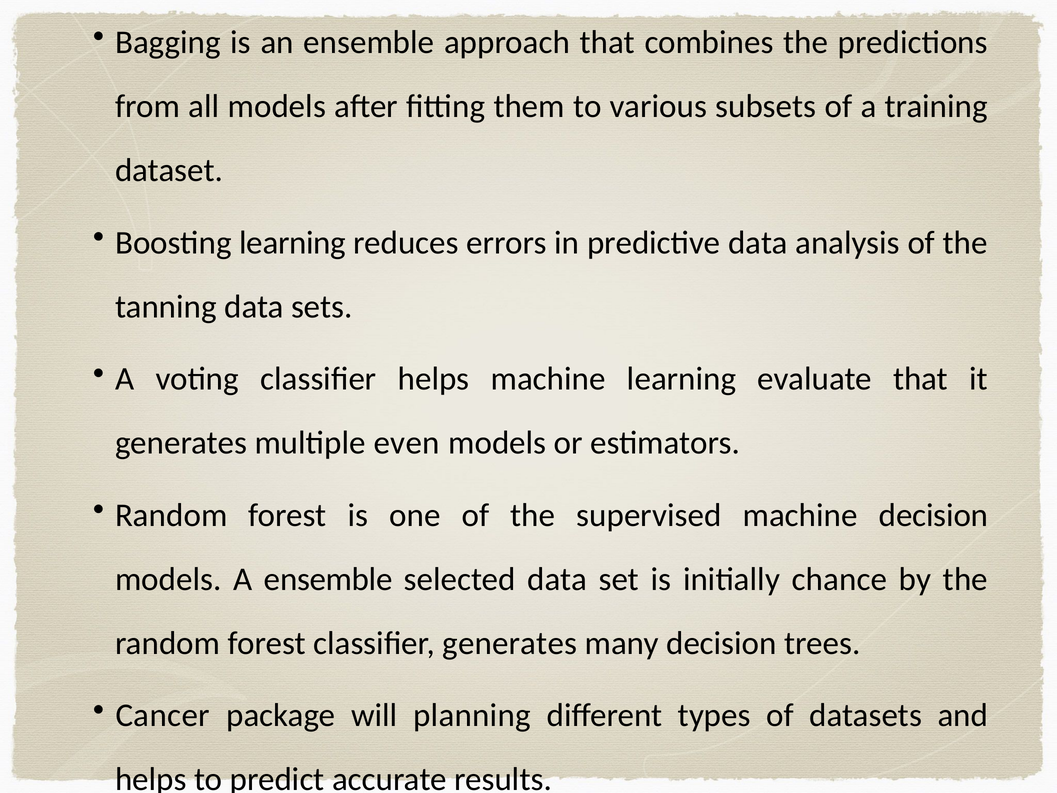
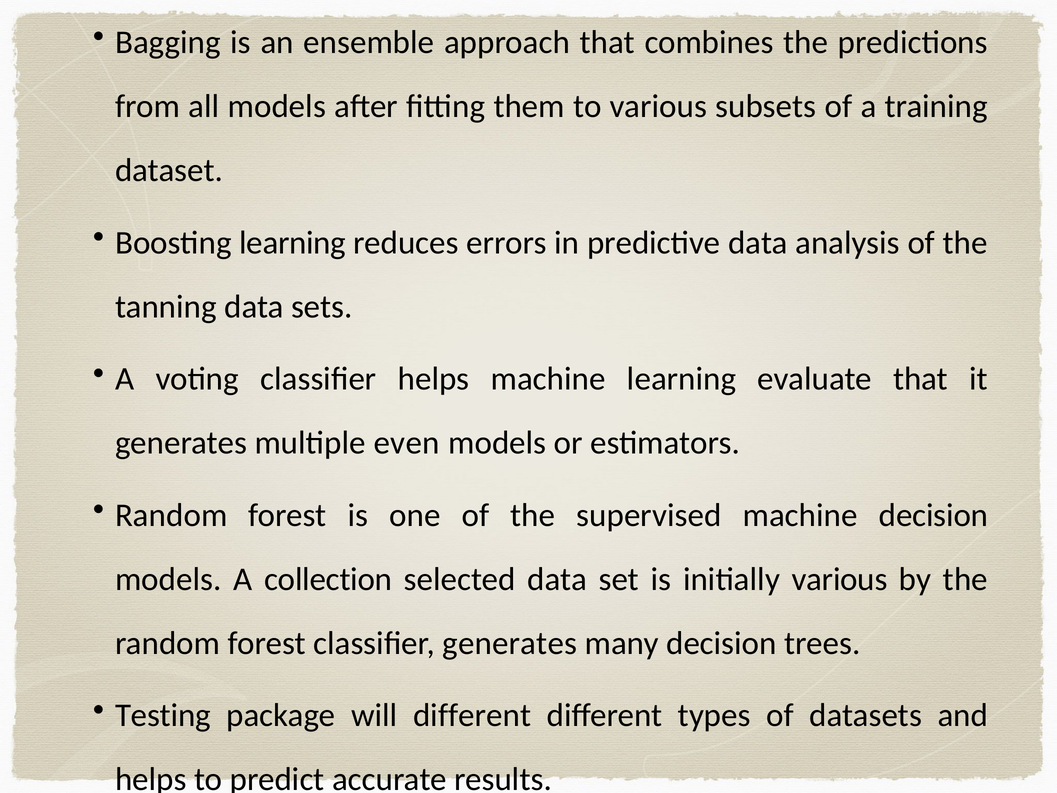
A ensemble: ensemble -> collection (328, 579)
initially chance: chance -> various (840, 579)
Cancer: Cancer -> Testing (163, 715)
will planning: planning -> different (472, 715)
